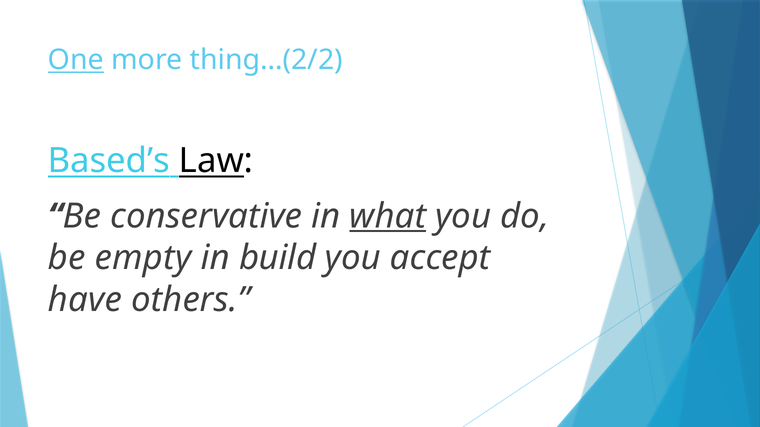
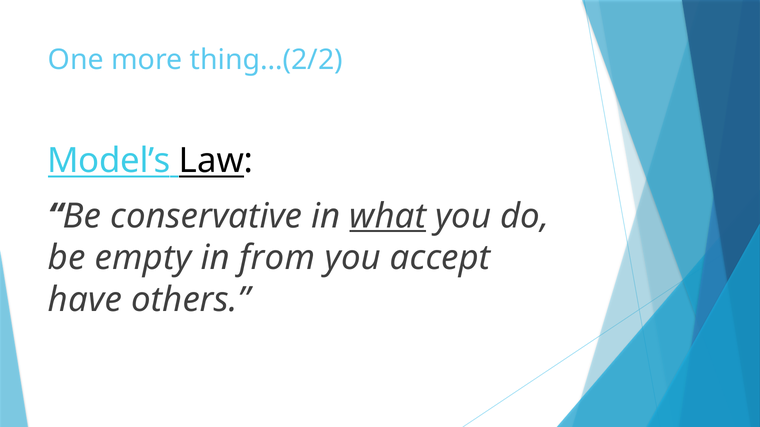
One underline: present -> none (76, 60)
Based’s: Based’s -> Model’s (109, 161)
build: build -> from (277, 258)
